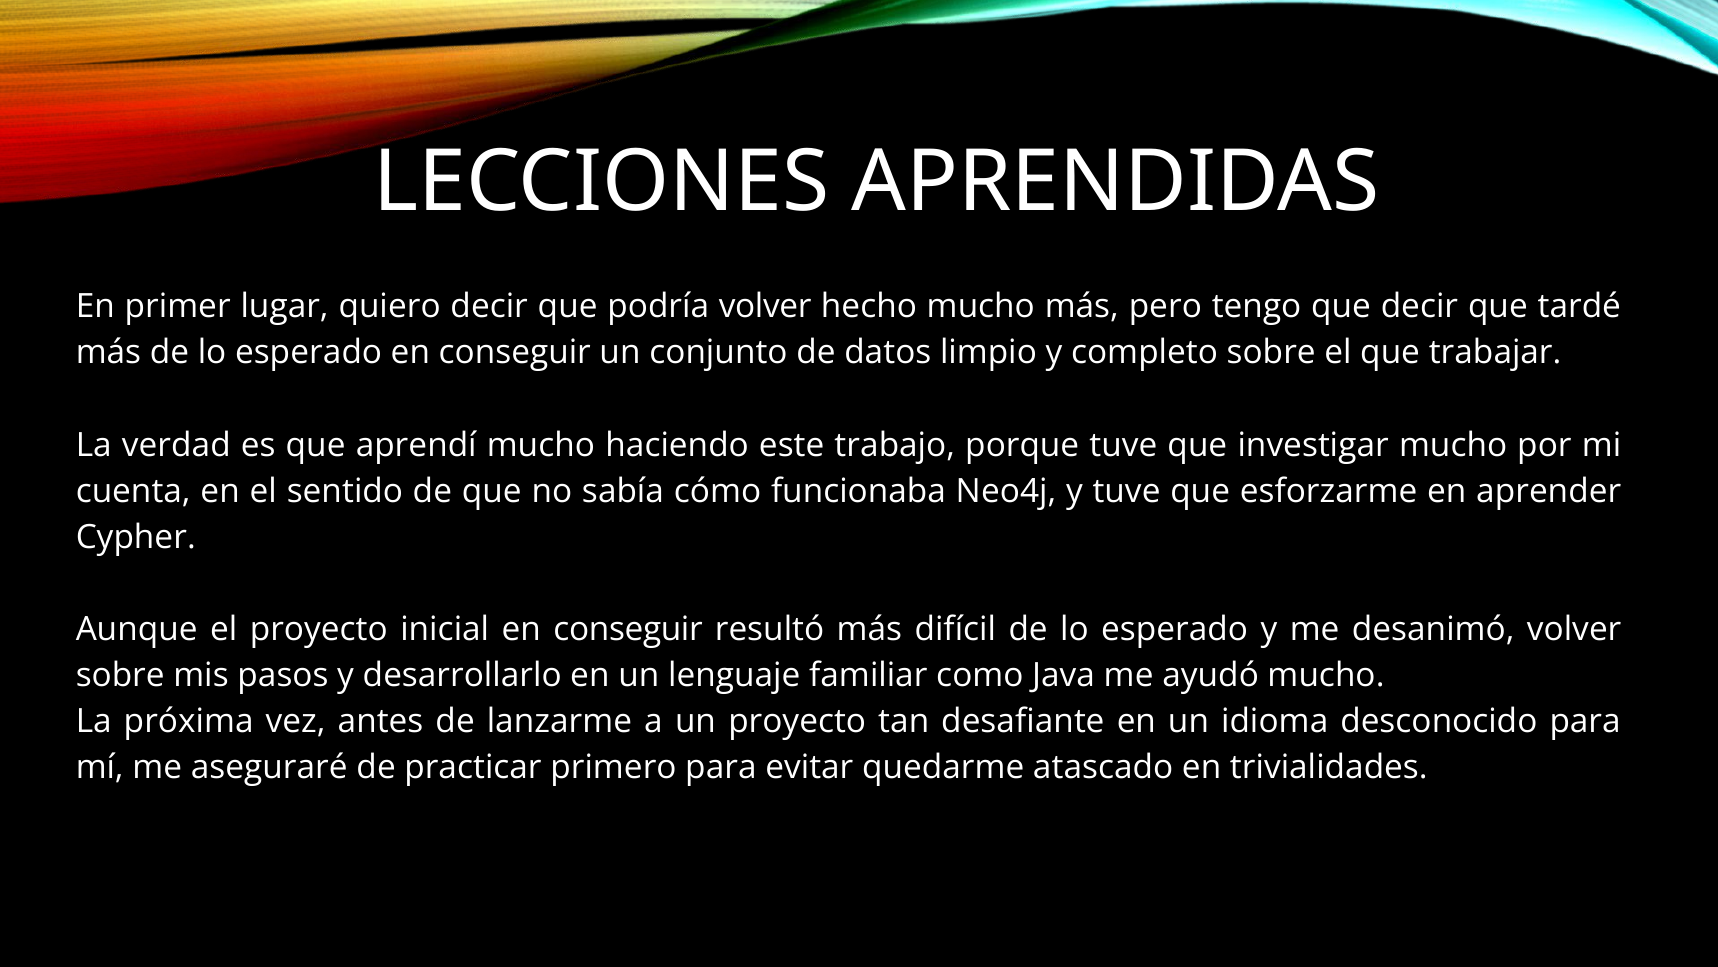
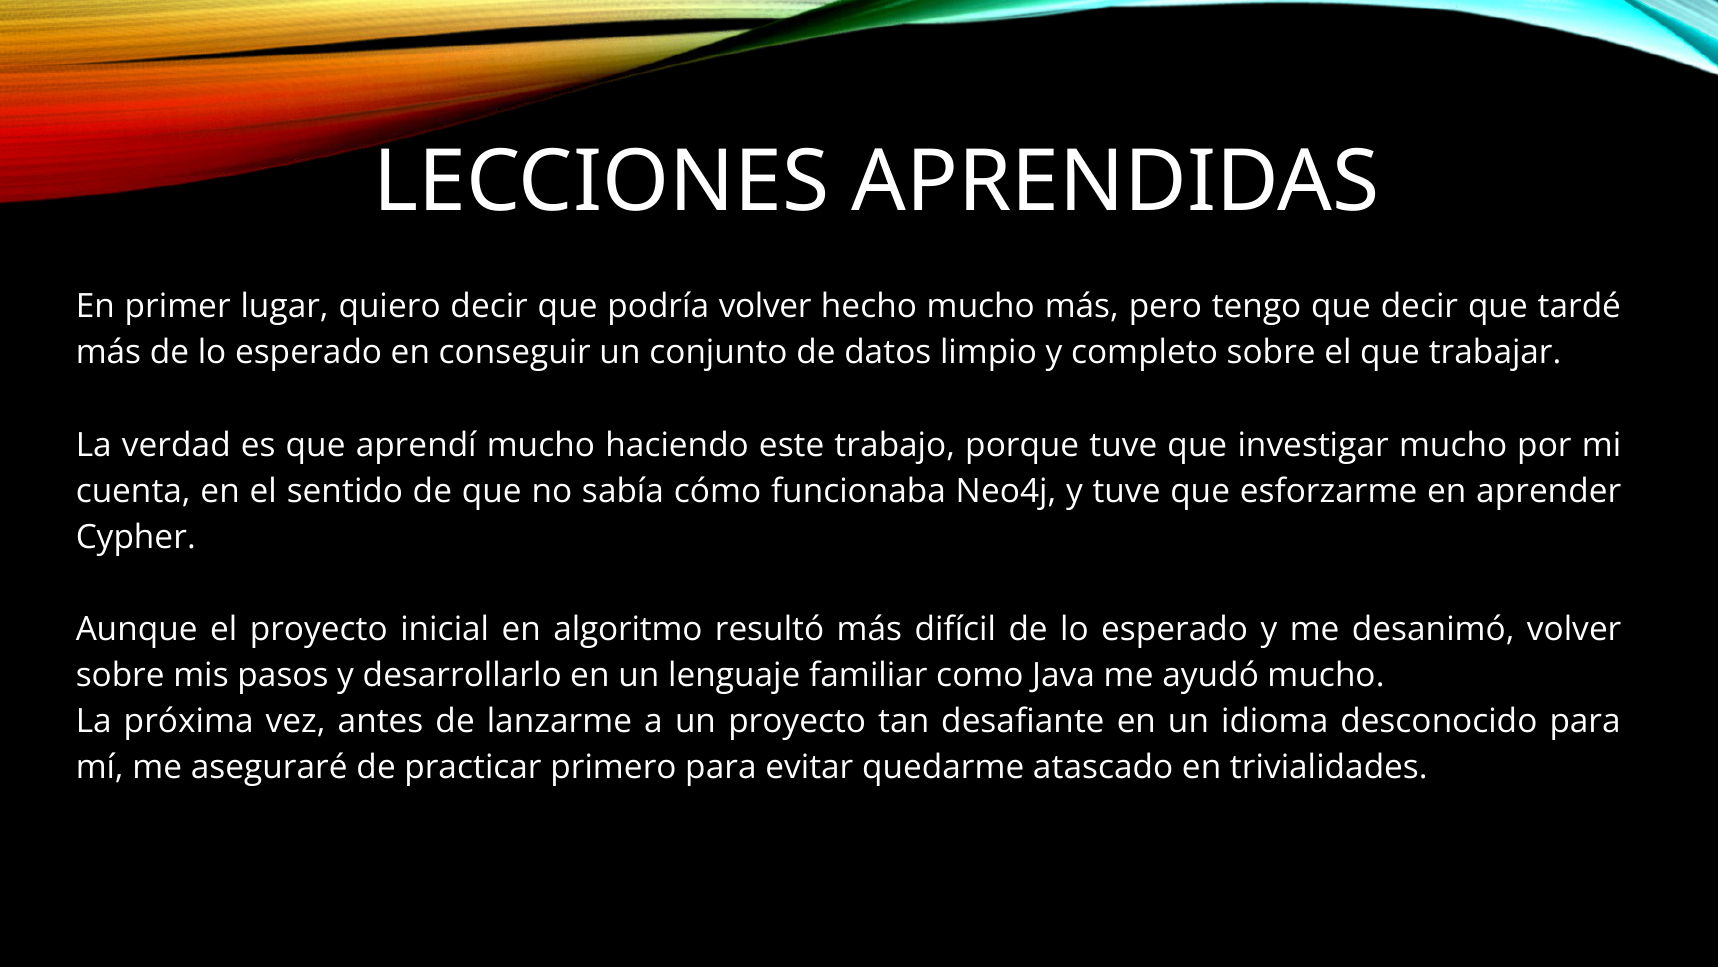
inicial en conseguir: conseguir -> algoritmo (628, 629)
